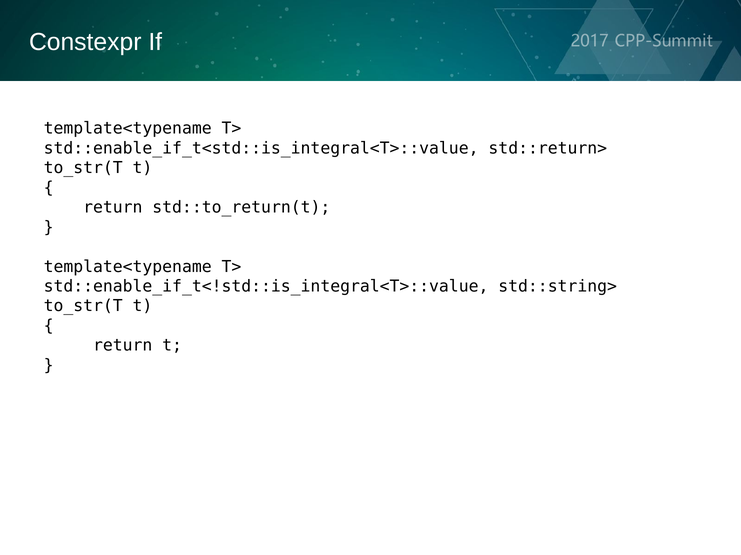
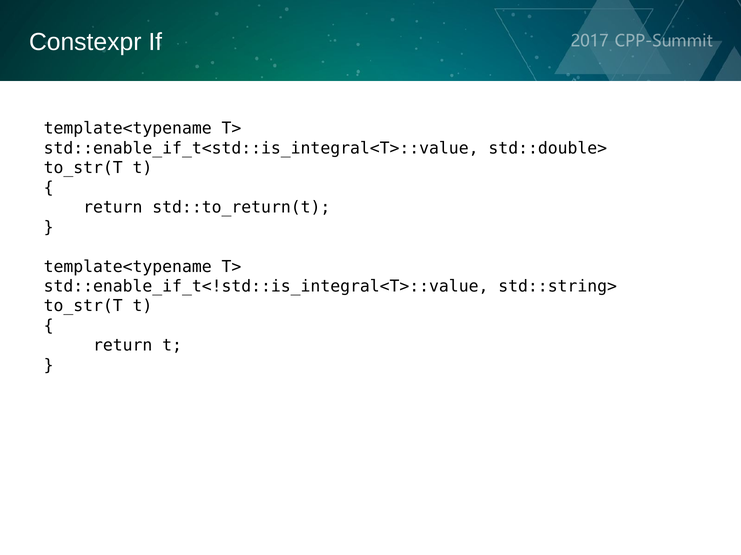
std::return>: std::return> -> std::double> (548, 148)
